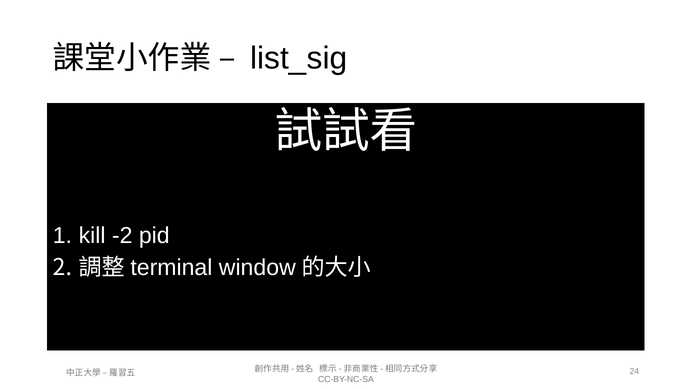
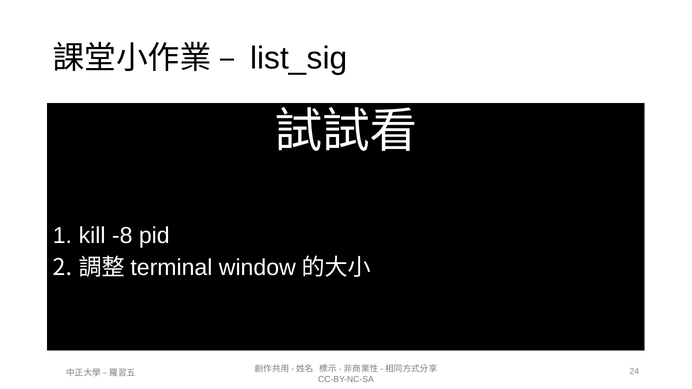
-2: -2 -> -8 (122, 236)
